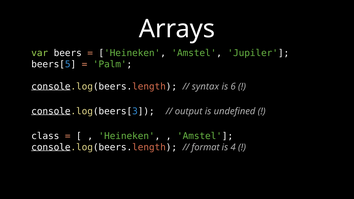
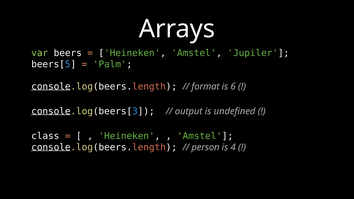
syntax: syntax -> format (206, 87)
format: format -> person (206, 147)
